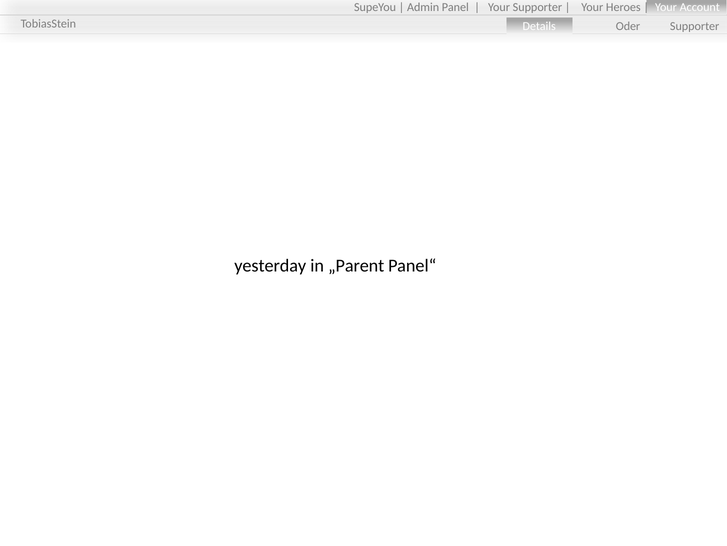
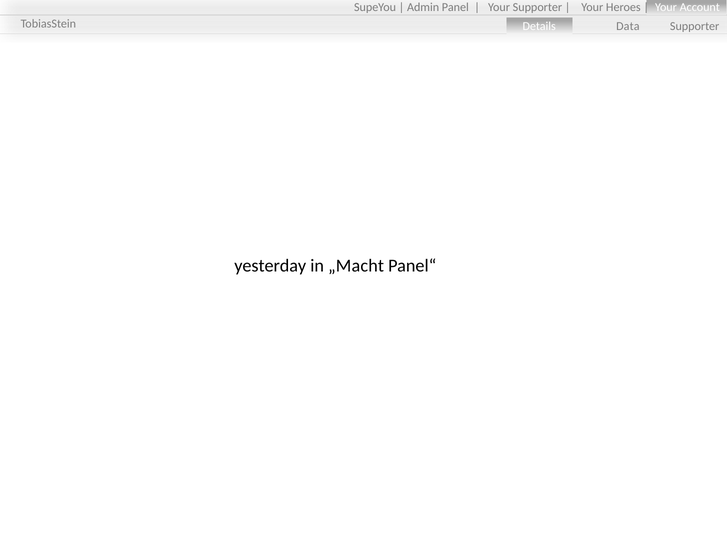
Oder: Oder -> Data (628, 26)
„Parent: „Parent -> „Macht (356, 266)
